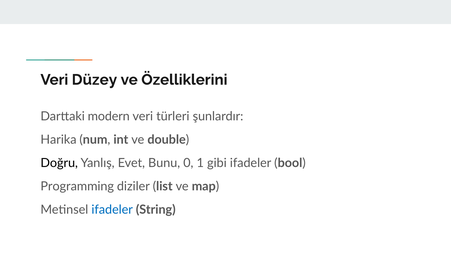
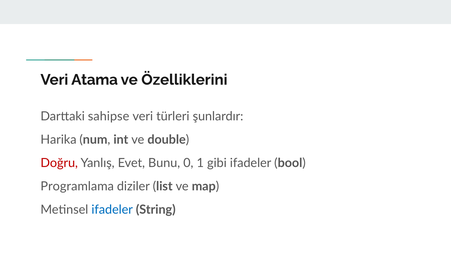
Düzey: Düzey -> Atama (95, 80)
modern: modern -> sahipse (109, 116)
Doğru colour: black -> red (59, 163)
Programming: Programming -> Programlama (77, 186)
